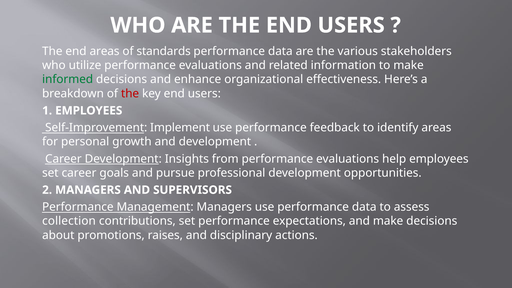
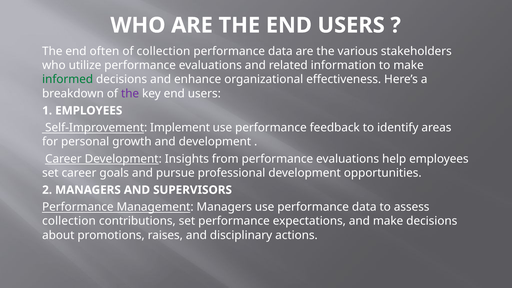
end areas: areas -> often (104, 51)
of standards: standards -> collection (163, 51)
the colour: red -> purple (130, 94)
